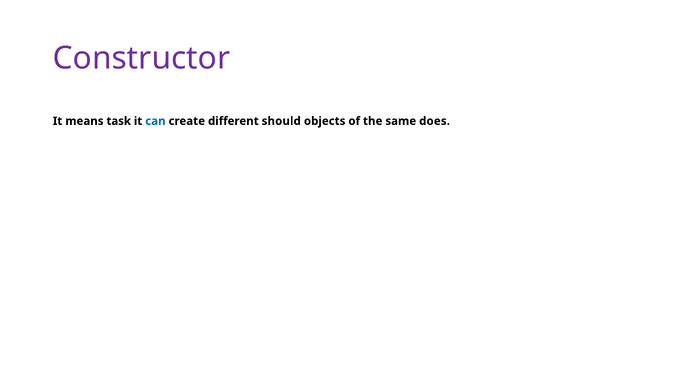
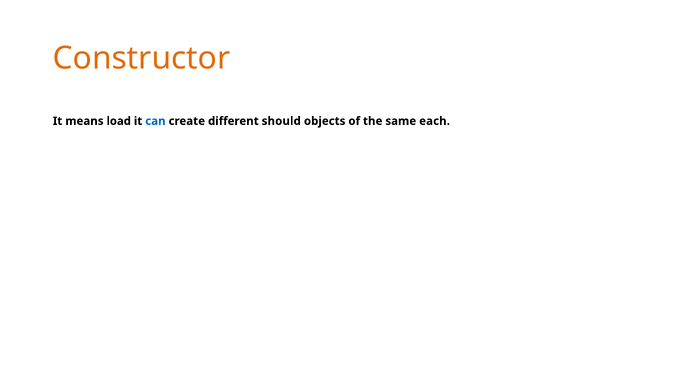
Constructor colour: purple -> orange (142, 58)
task: task -> load (119, 121)
does: does -> each (435, 121)
